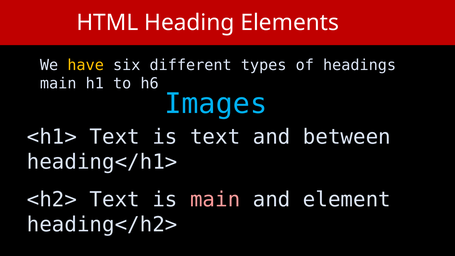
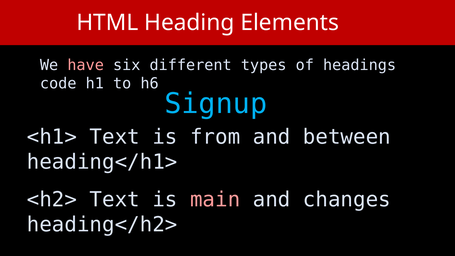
have colour: yellow -> pink (86, 65)
main: main -> code (58, 83)
Images: Images -> Signup (216, 104)
is text: text -> from (215, 137)
element: element -> changes (347, 199)
